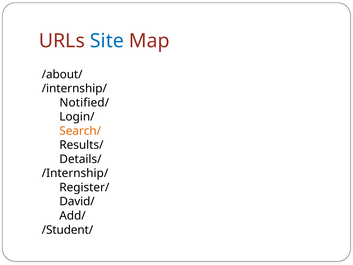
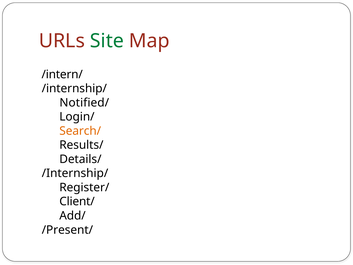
Site colour: blue -> green (107, 41)
/about/: /about/ -> /intern/ (62, 74)
David/: David/ -> Client/ (77, 201)
/Student/: /Student/ -> /Present/ (67, 230)
